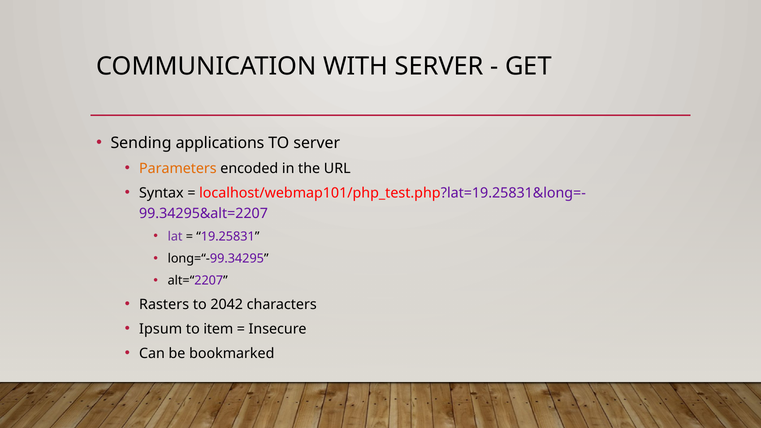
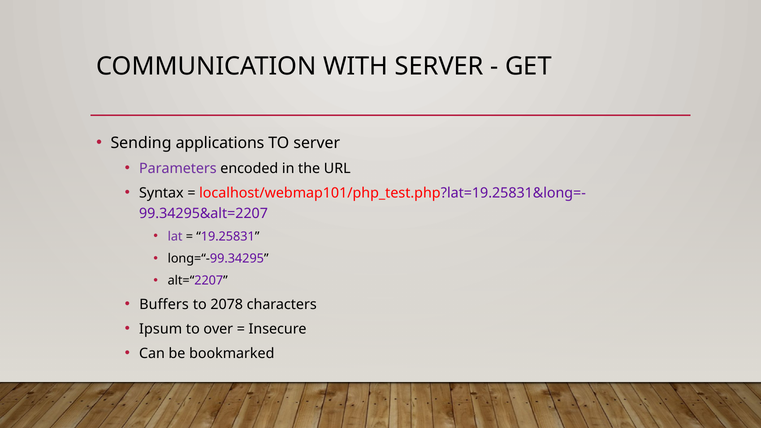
Parameters colour: orange -> purple (178, 168)
Rasters: Rasters -> Buffers (164, 305)
2042: 2042 -> 2078 (227, 305)
item: item -> over (218, 329)
